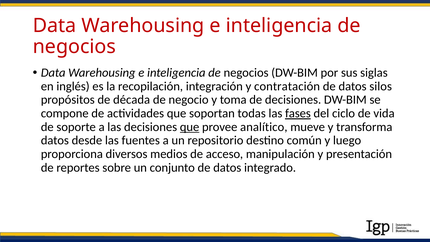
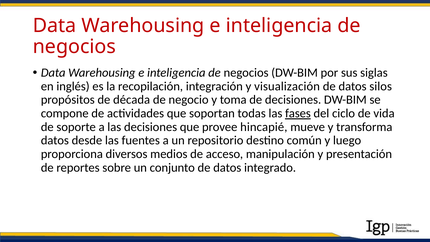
contratación: contratación -> visualización (287, 86)
que underline: present -> none (190, 127)
analítico: analítico -> hincapié (264, 127)
